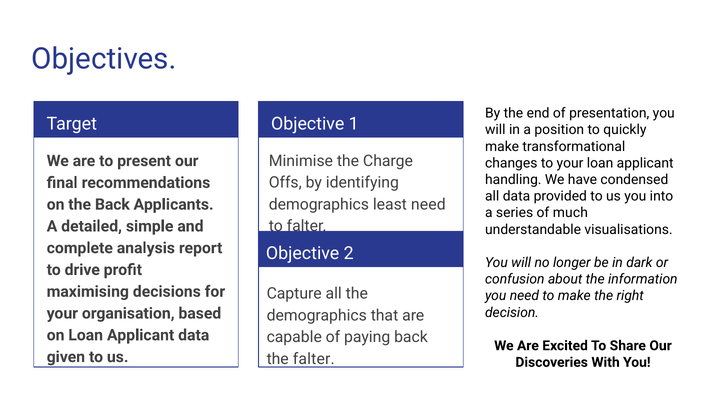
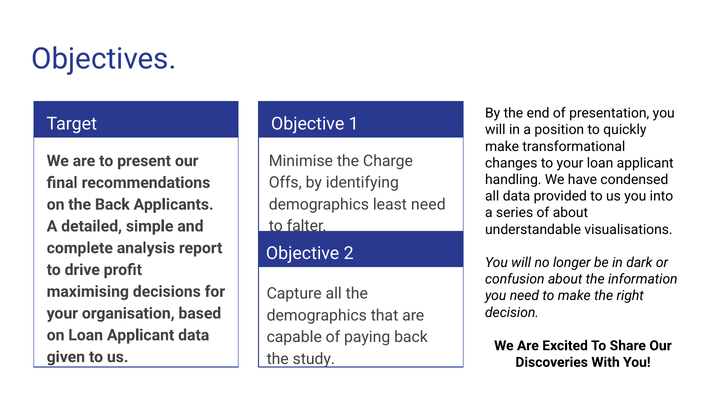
of much: much -> about (570, 213)
the falter: falter -> study (314, 360)
